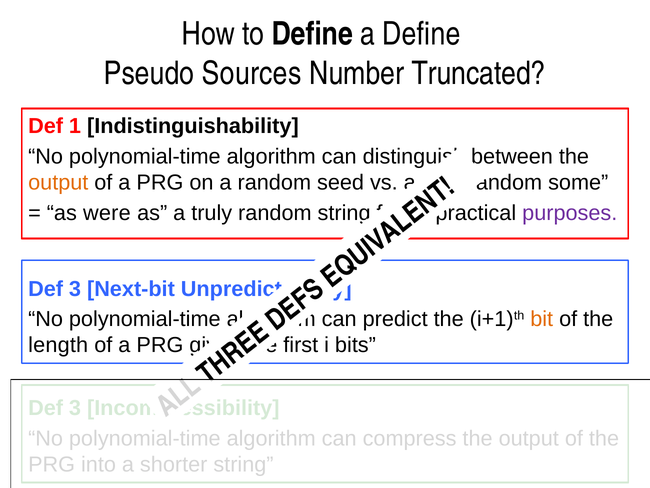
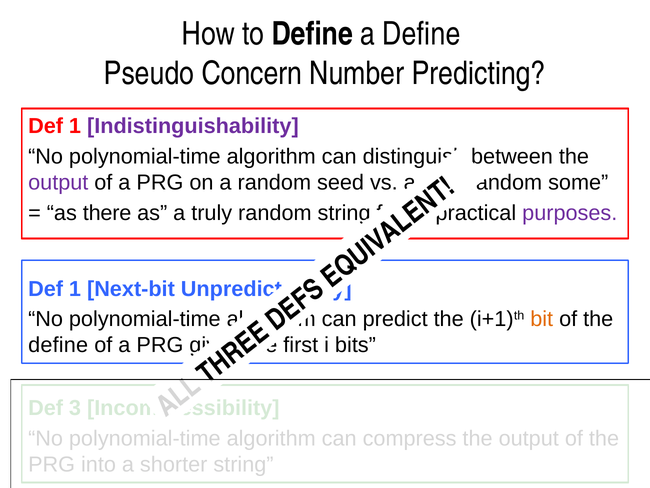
Sources: Sources -> Concern (252, 73)
Truncated: Truncated -> Predicting (479, 73)
Indistinguishability colour: black -> purple (193, 126)
output colour: orange -> purple (58, 182)
were: were -> there (107, 213)
3: 3 -> 1 (75, 289)
length: length -> define (58, 345)
